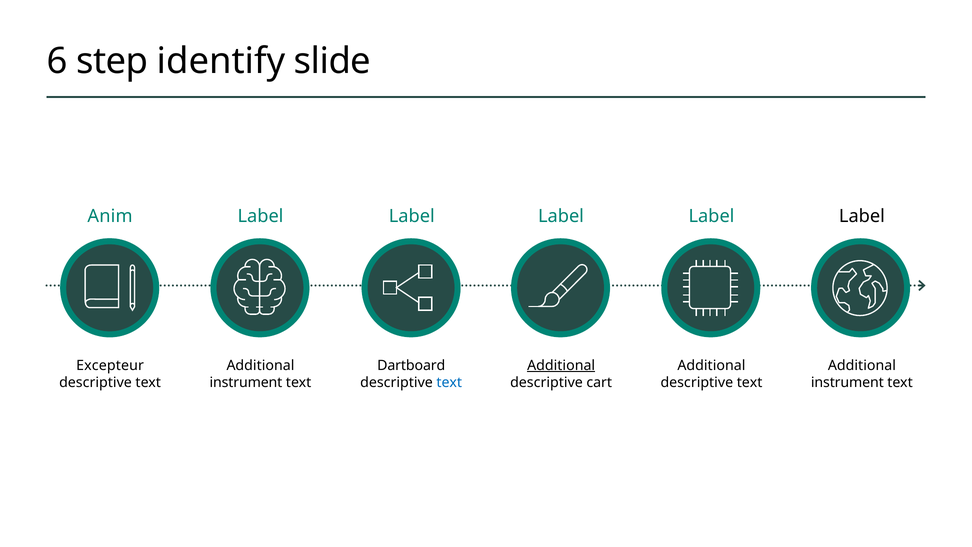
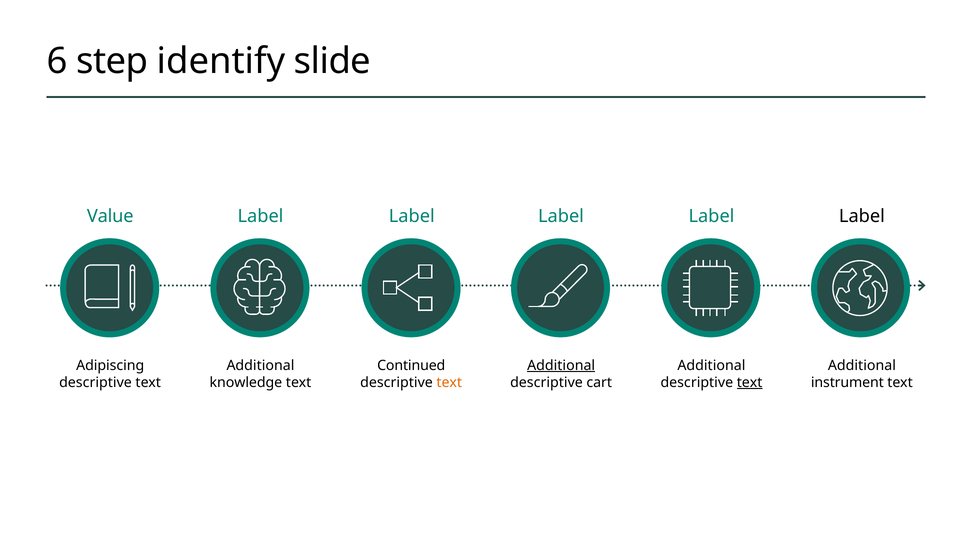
Anim: Anim -> Value (110, 216)
Excepteur: Excepteur -> Adipiscing (110, 365)
Dartboard: Dartboard -> Continued (411, 365)
instrument: instrument -> knowledge (246, 382)
text colour: blue -> orange (449, 382)
text underline: none -> present (750, 382)
